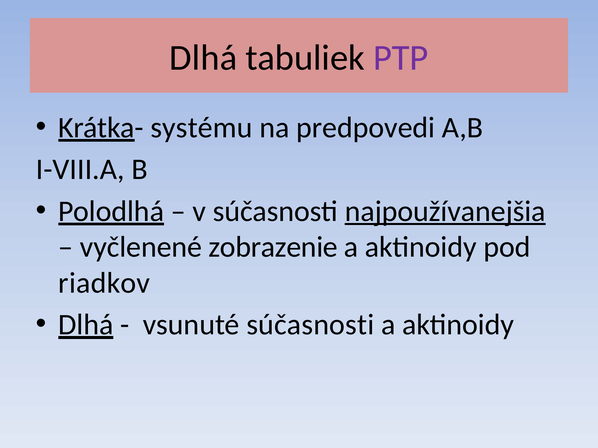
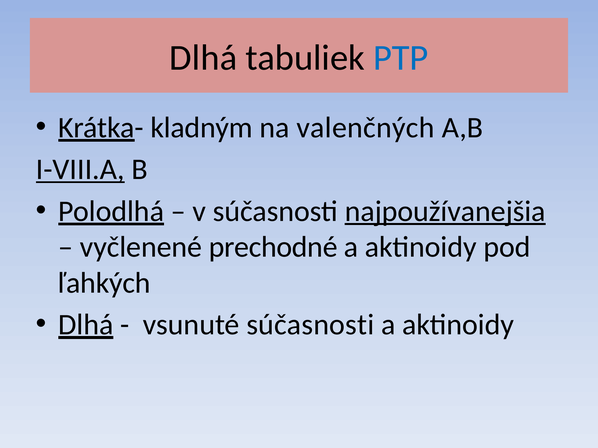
PTP colour: purple -> blue (401, 58)
systému: systému -> kladným (202, 128)
predpovedi: predpovedi -> valenčných (366, 128)
I-VIII.A underline: none -> present (80, 170)
zobrazenie: zobrazenie -> prechodné (273, 247)
riadkov: riadkov -> ľahkých (104, 283)
